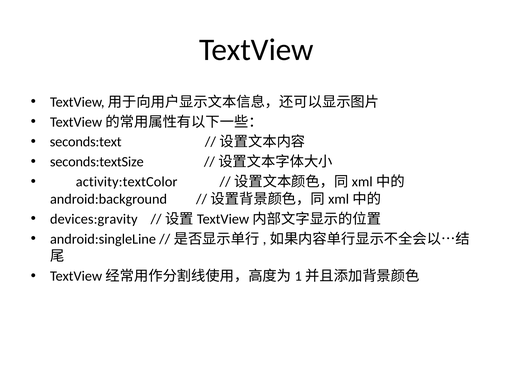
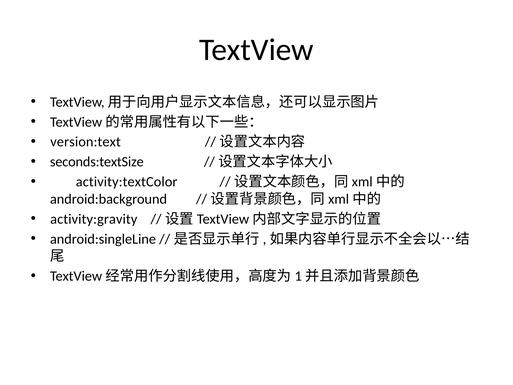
seconds:text: seconds:text -> version:text (86, 142)
devices:gravity: devices:gravity -> activity:gravity (94, 219)
